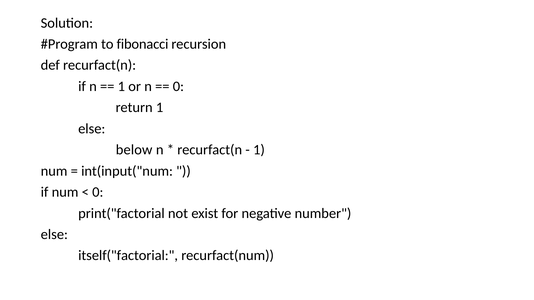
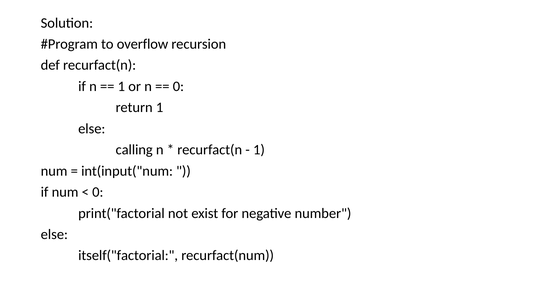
fibonacci: fibonacci -> overflow (142, 44)
below: below -> calling (134, 150)
